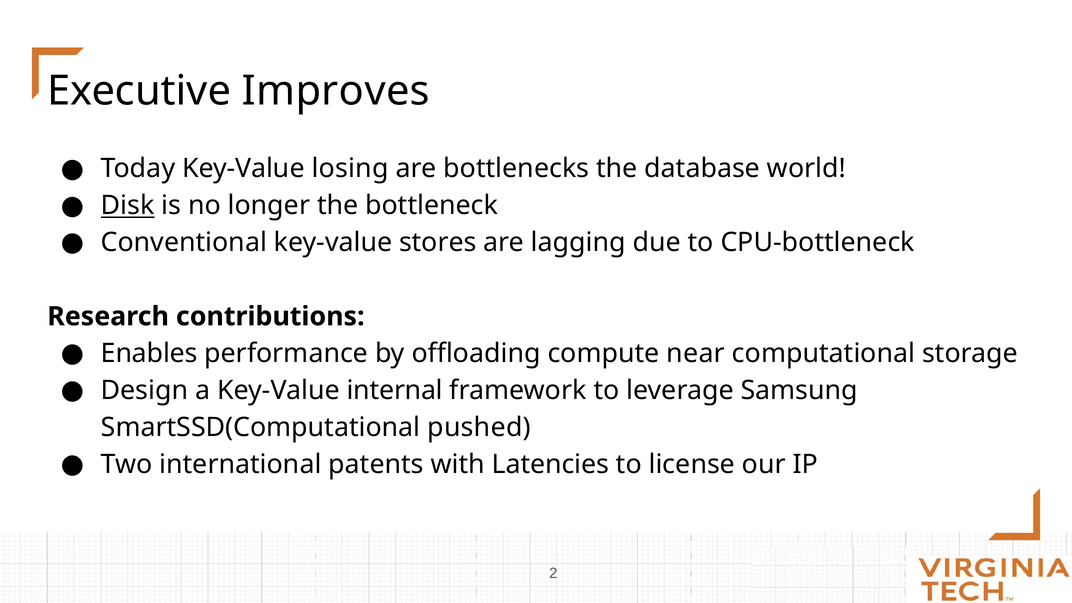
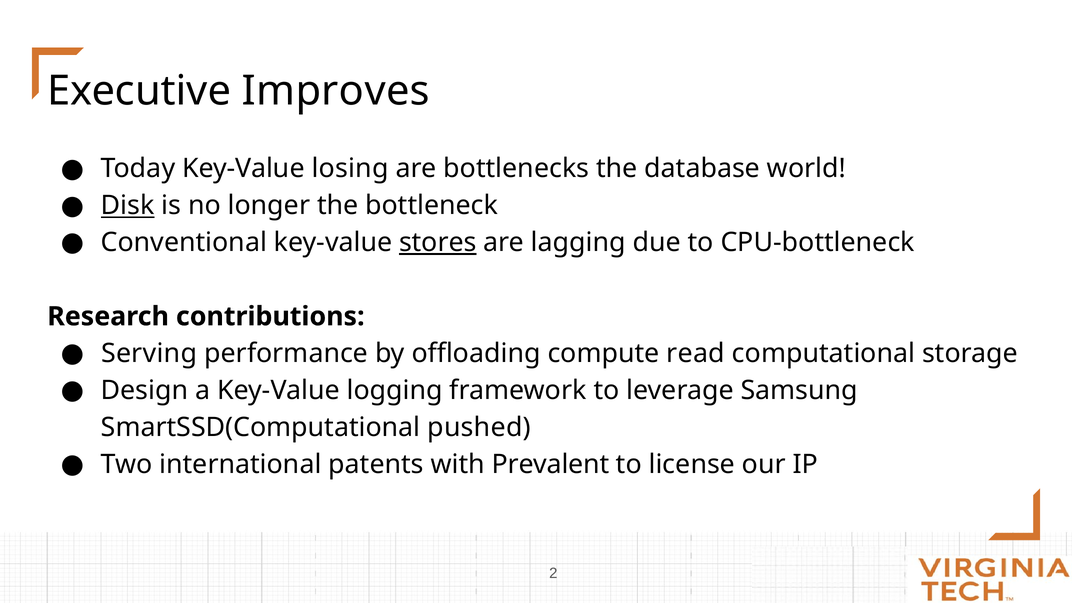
stores underline: none -> present (438, 243)
Enables: Enables -> Serving (149, 353)
near: near -> read (696, 353)
internal: internal -> logging (395, 390)
Latencies: Latencies -> Prevalent (550, 464)
